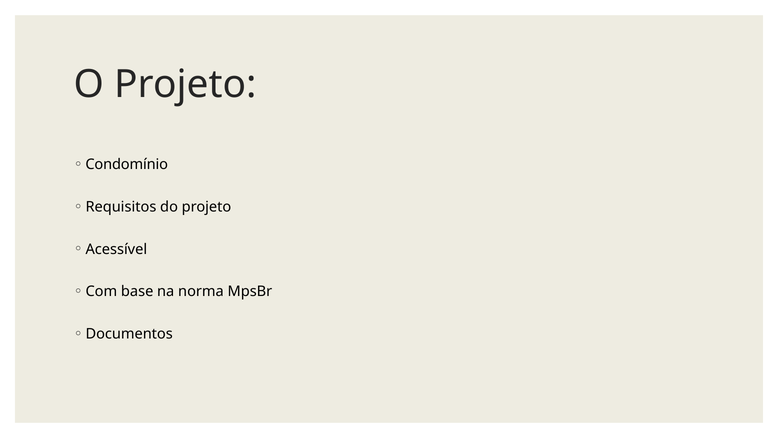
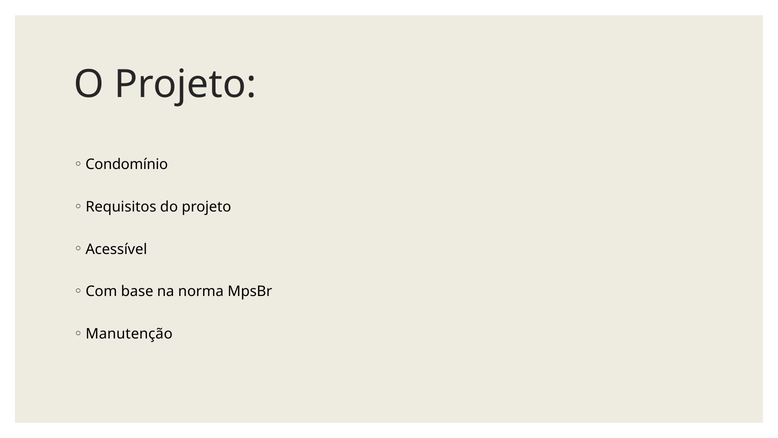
Documentos: Documentos -> Manutenção (129, 334)
